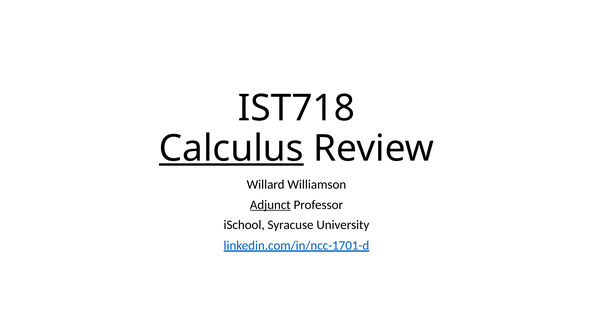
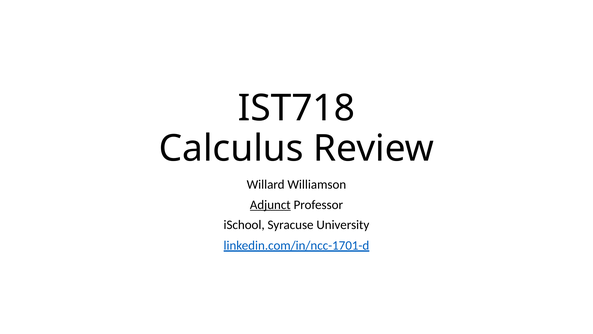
Calculus underline: present -> none (231, 148)
